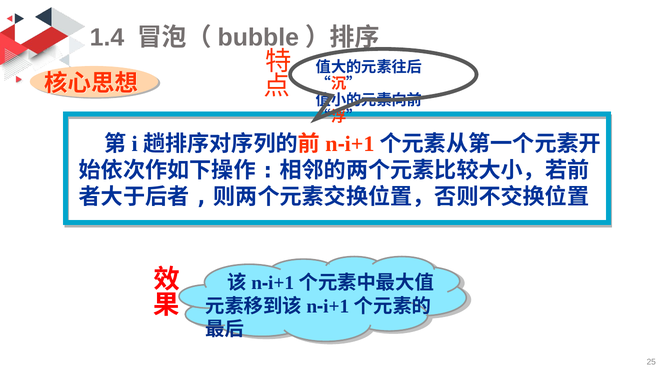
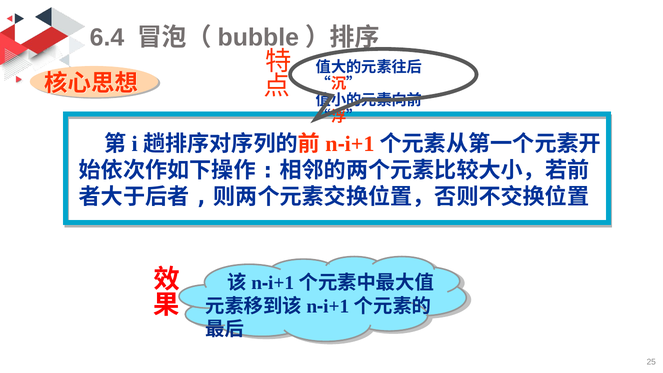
1.4: 1.4 -> 6.4 (107, 38)
